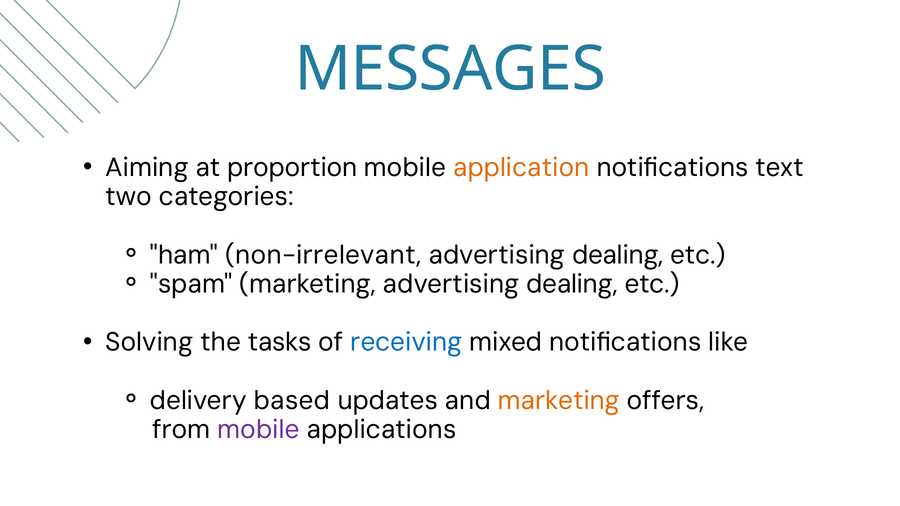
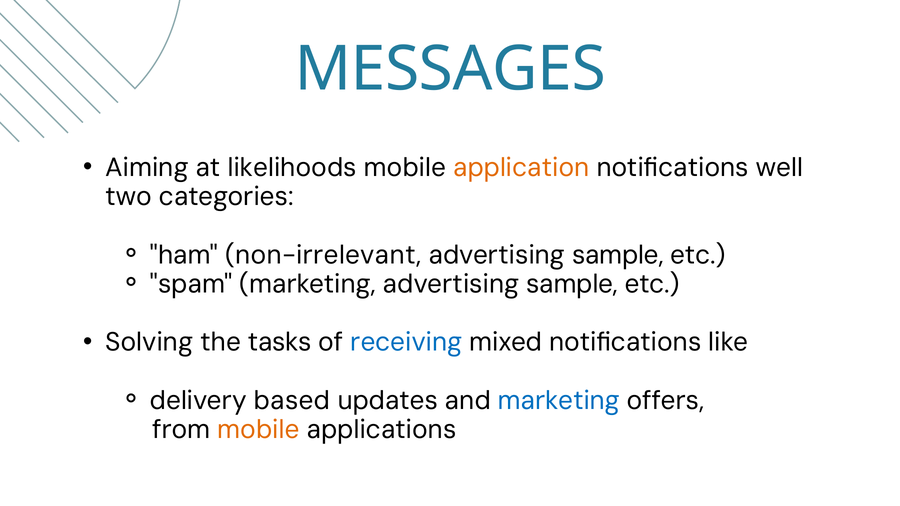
proportion: proportion -> likelihoods (292, 168)
text: text -> well (779, 168)
dealing: dealing -> sample (618, 255)
marketing advertising dealing: dealing -> sample (572, 284)
marketing colour: orange -> blue (559, 401)
mobile colour: purple -> orange (258, 430)
